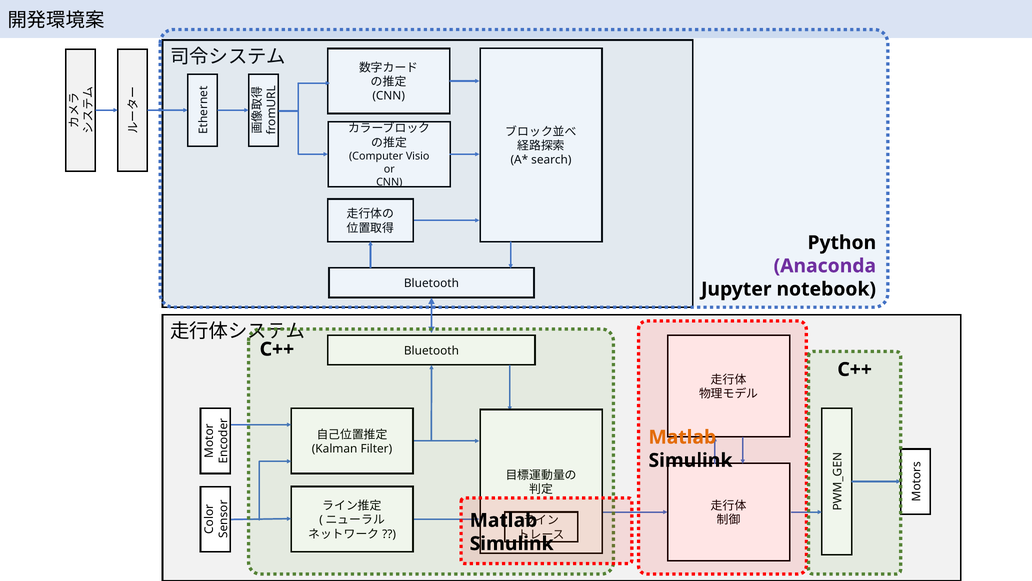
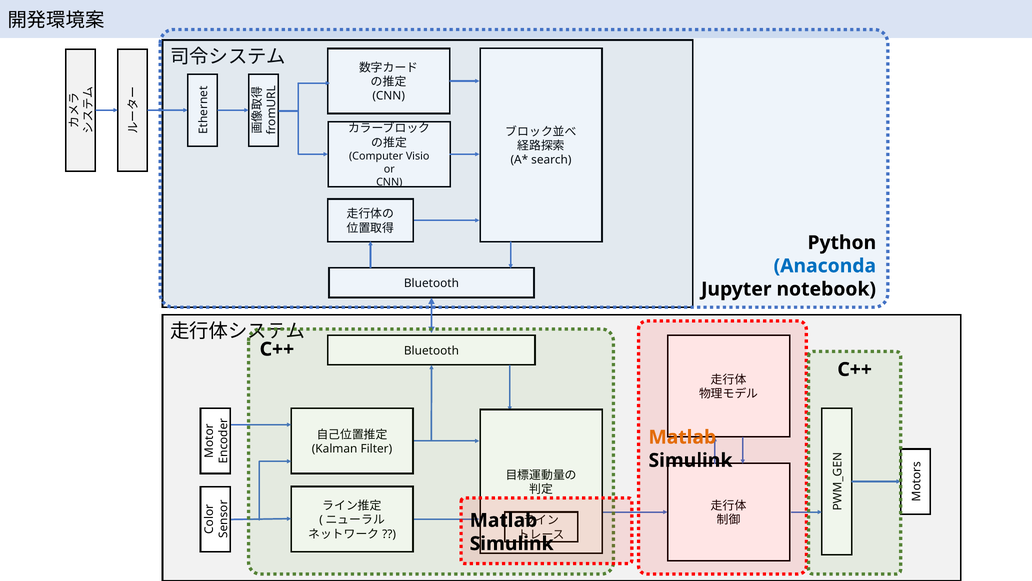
Anaconda colour: purple -> blue (825, 266)
